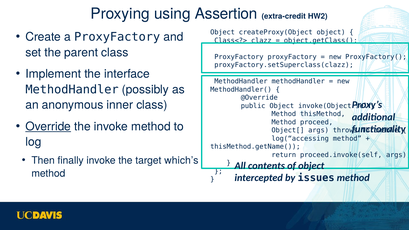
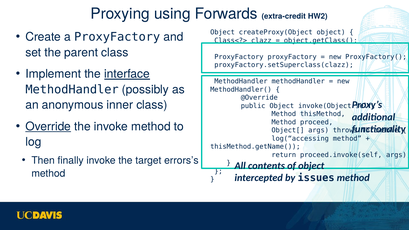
Assertion: Assertion -> Forwards (226, 14)
interface underline: none -> present (127, 74)
which’s: which’s -> errors’s (181, 160)
